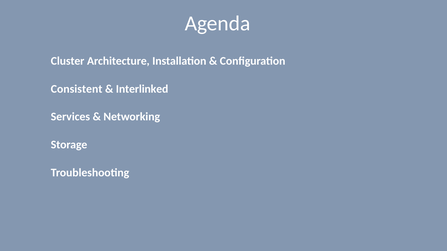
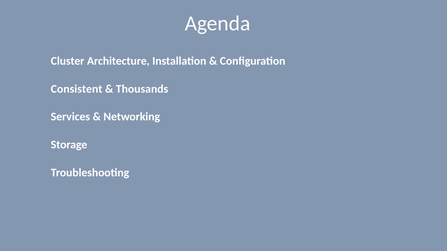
Interlinked: Interlinked -> Thousands (142, 89)
